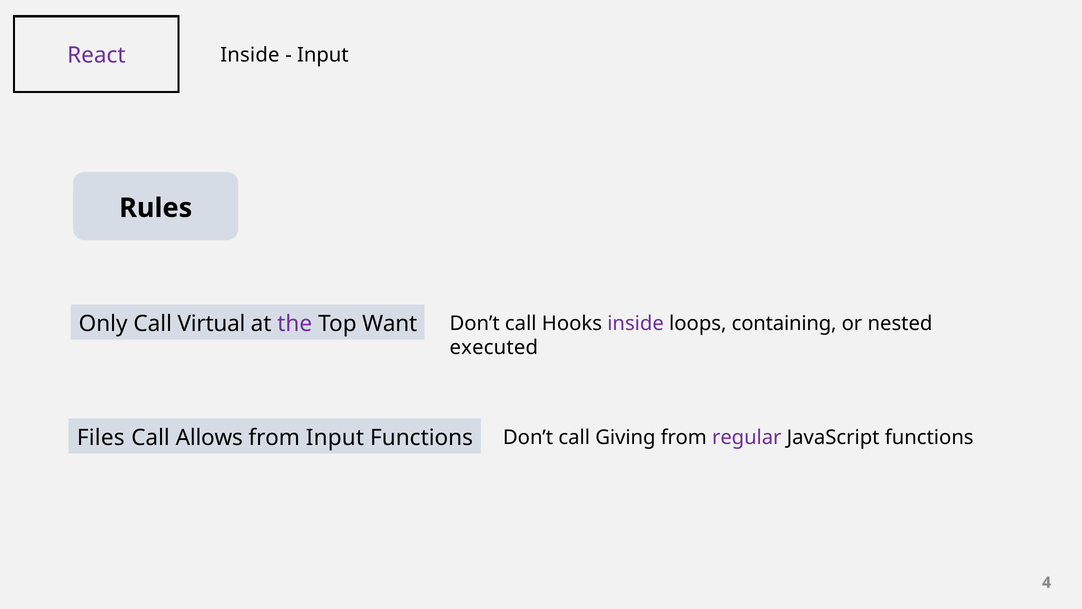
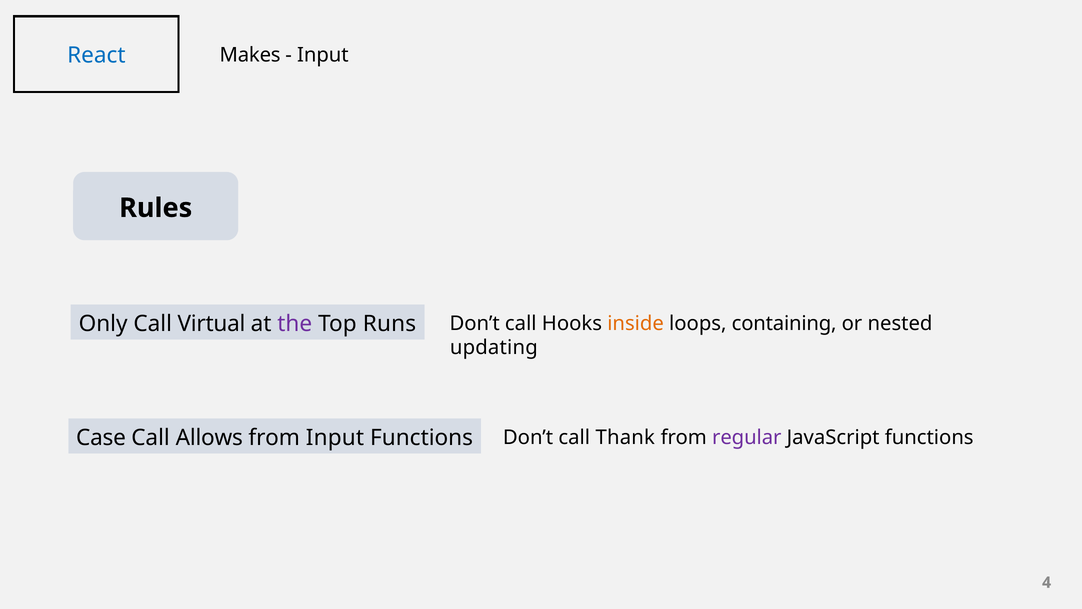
React colour: purple -> blue (96, 55)
Inside: Inside -> Makes (250, 55)
Want: Want -> Runs (389, 323)
inside colour: purple -> orange (636, 323)
executed: executed -> updating (494, 348)
Files: Files -> Case (101, 437)
Giving: Giving -> Thank (625, 437)
